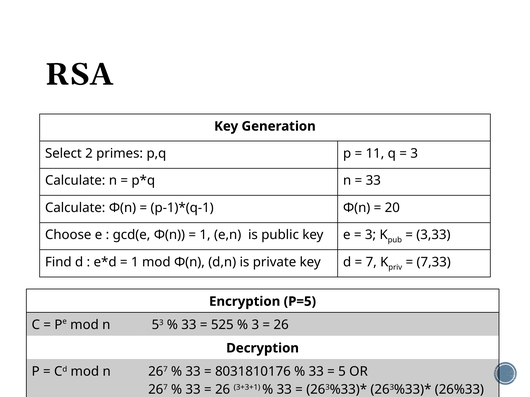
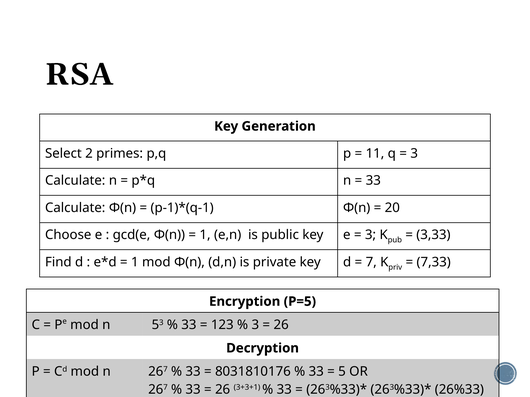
525: 525 -> 123 (222, 325)
